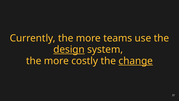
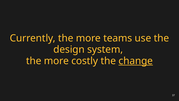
design underline: present -> none (69, 49)
